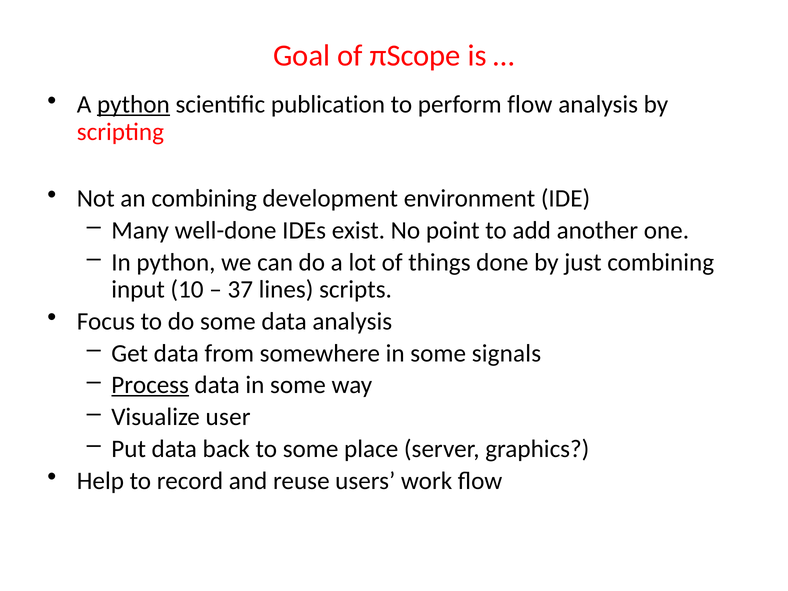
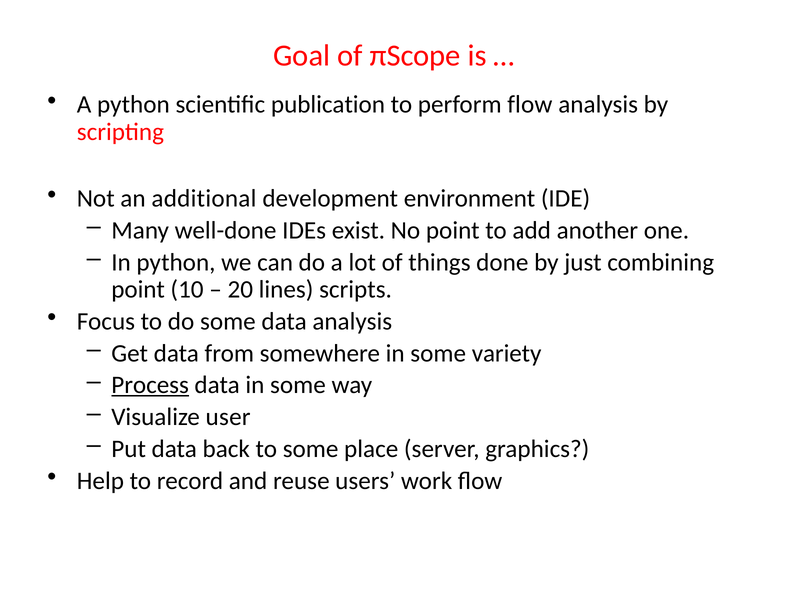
python underline: present -> none (133, 105)
an combining: combining -> additional (204, 199)
input: input -> point (138, 289)
37: 37 -> 20 (240, 289)
signals: signals -> variety (507, 353)
